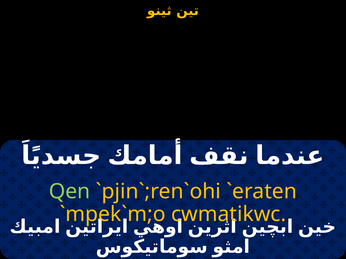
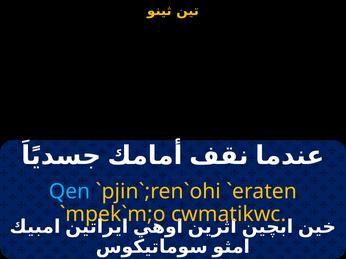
Qen colour: light green -> light blue (70, 192)
